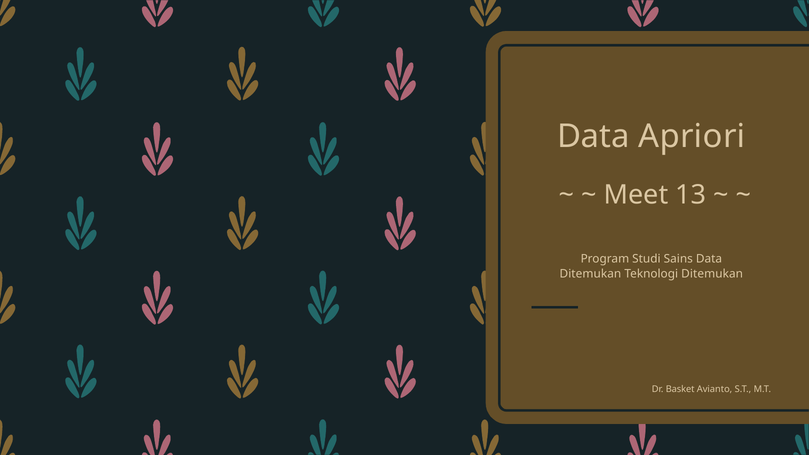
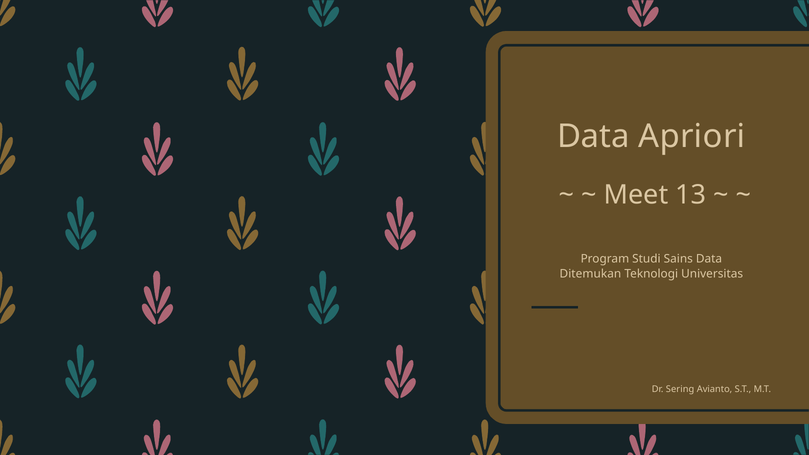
Teknologi Ditemukan: Ditemukan -> Universitas (712, 274)
Basket: Basket -> Sering (680, 389)
